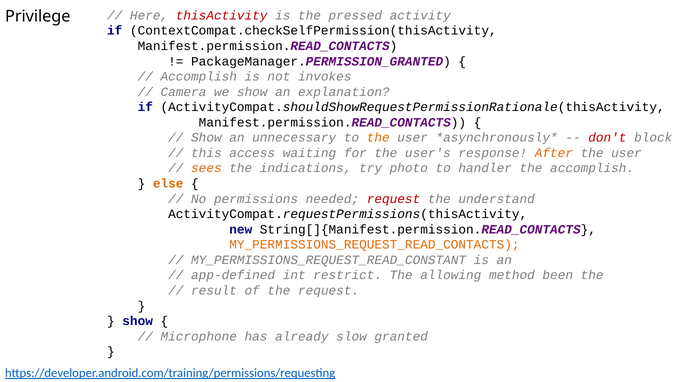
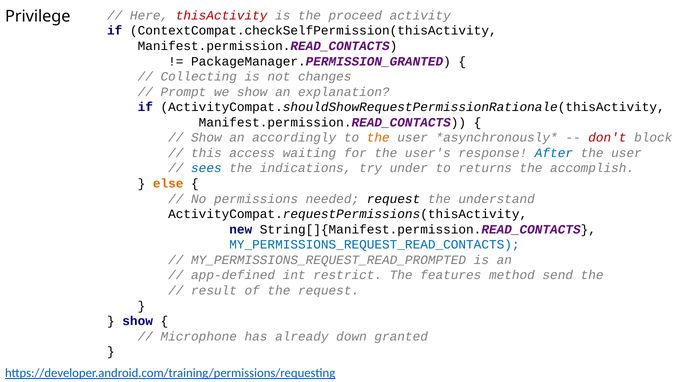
pressed: pressed -> proceed (355, 15)
Accomplish: Accomplish -> Collecting (199, 77)
invokes: invokes -> changes (325, 77)
Camera: Camera -> Prompt (183, 92)
unnecessary: unnecessary -> accordingly (294, 138)
After colour: orange -> blue (554, 153)
sees colour: orange -> blue (206, 168)
photo: photo -> under (409, 168)
handler: handler -> returns (485, 168)
request colour: red -> black (394, 199)
MY_PERMISSIONS_REQUEST_READ_CONTACTS colour: orange -> blue (374, 245)
MY_PERMISSIONS_REQUEST_READ_CONSTANT: MY_PERMISSIONS_REQUEST_READ_CONSTANT -> MY_PERMISSIONS_REQUEST_READ_PROMPTED (329, 260)
allowing: allowing -> features (451, 275)
been: been -> send (558, 275)
slow: slow -> down (352, 336)
